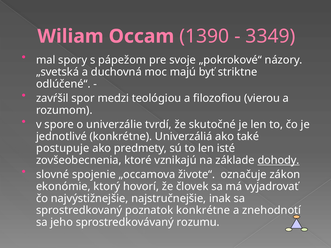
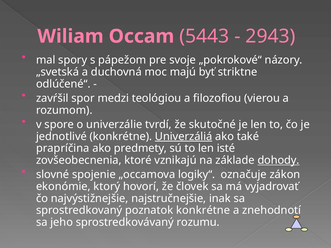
1390: 1390 -> 5443 (204, 36)
3349: 3349 -> 2943 (270, 36)
Univerzáliá underline: none -> present (184, 137)
postupuje: postupuje -> prapríčina (63, 148)
živote“: živote“ -> logiky“ (197, 175)
